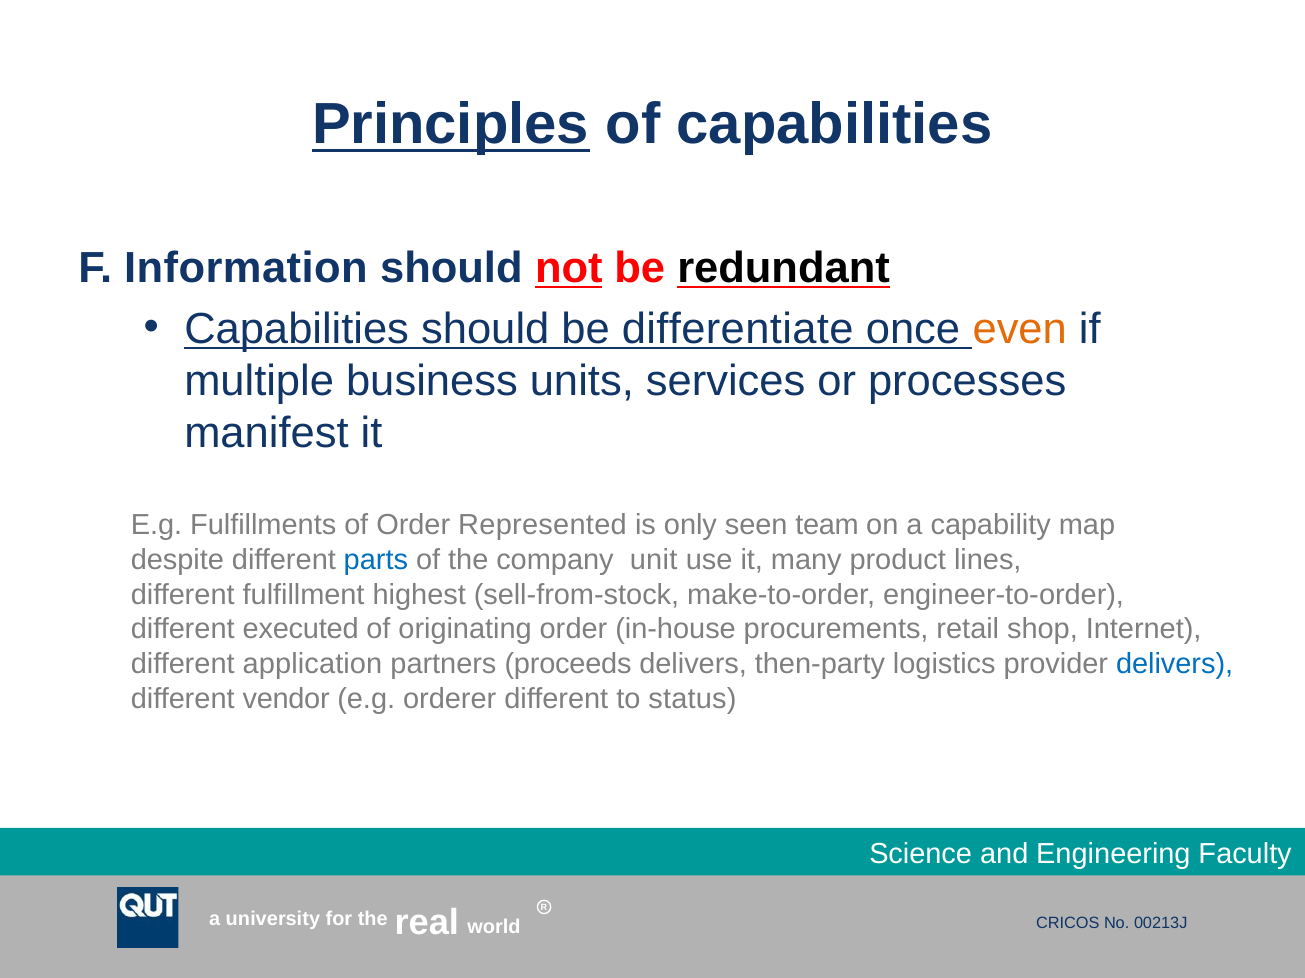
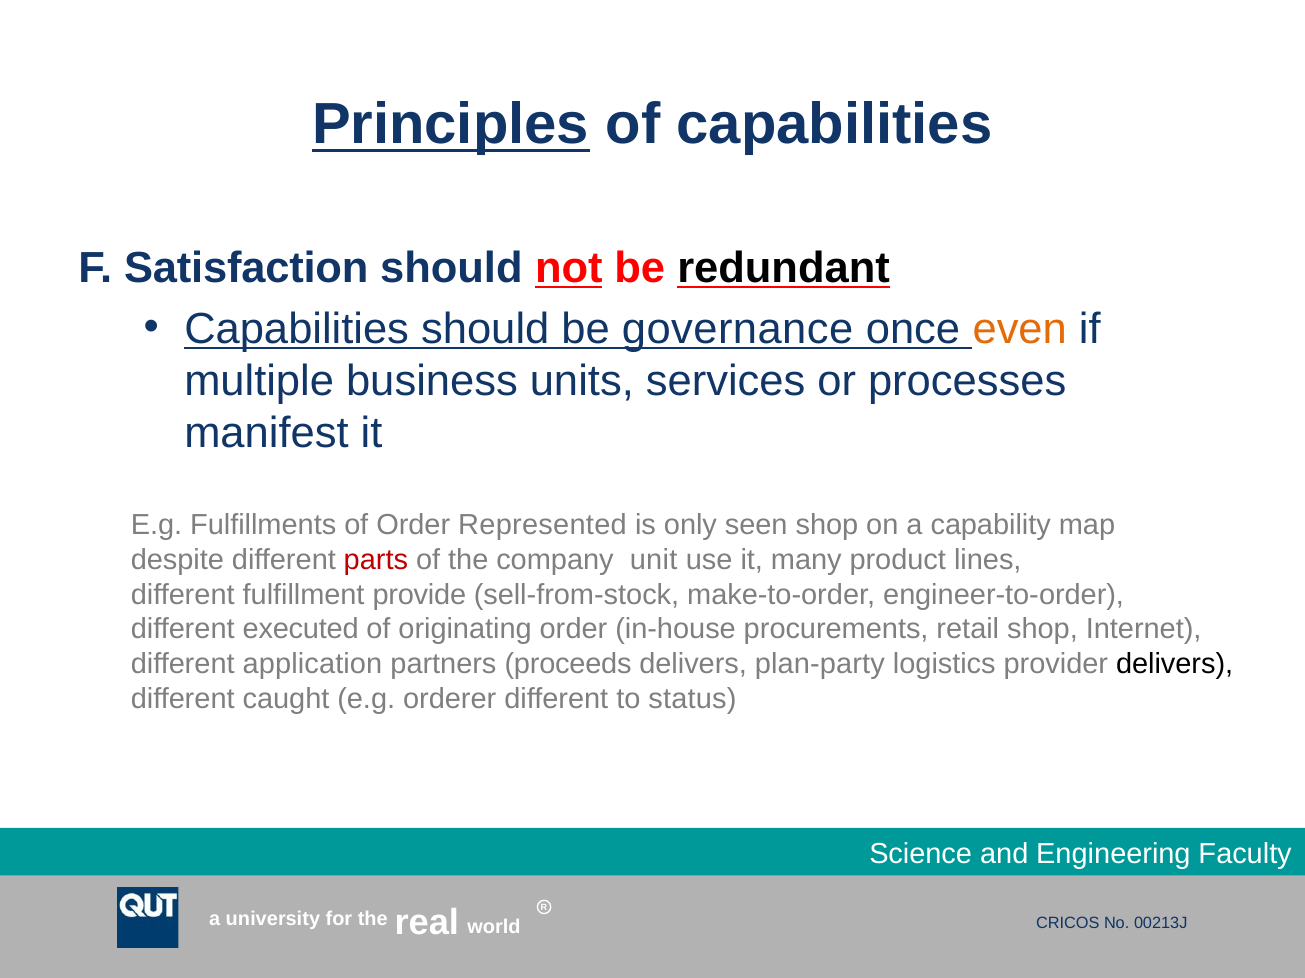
Information: Information -> Satisfaction (246, 268)
differentiate: differentiate -> governance (738, 329)
seen team: team -> shop (827, 525)
parts colour: blue -> red (376, 560)
highest: highest -> provide (419, 595)
then-party: then-party -> plan-party (820, 665)
delivers colour: blue -> black (1175, 665)
vendor: vendor -> caught (286, 699)
